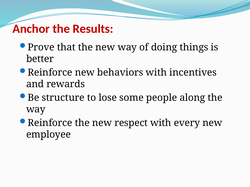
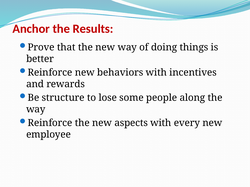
respect: respect -> aspects (131, 123)
